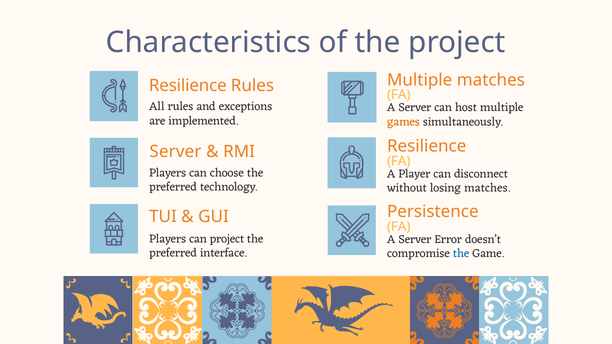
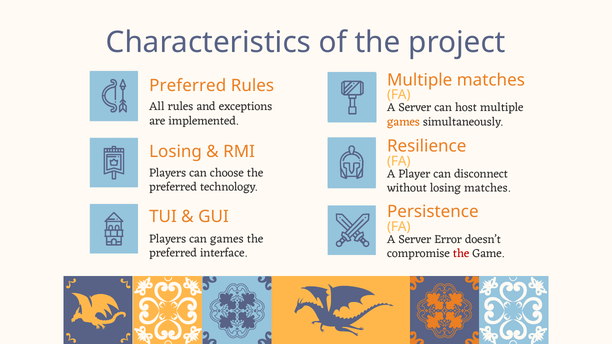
Resilience: Resilience -> Preferred (188, 86)
Server: Server -> Losing (176, 152)
can project: project -> games (227, 239)
the colour: blue -> red (461, 254)
